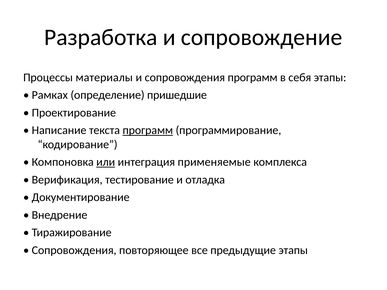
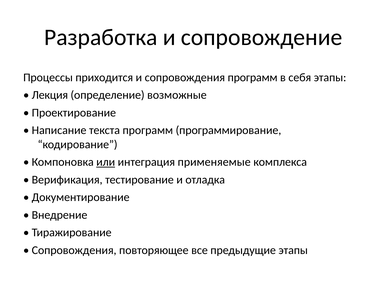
материалы: материалы -> приходится (104, 78)
Рамках: Рамках -> Лекция (50, 95)
пришедшие: пришедшие -> возможные (177, 95)
программ underline: present -> none (148, 130)
